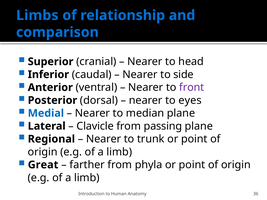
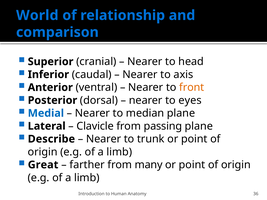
Limbs: Limbs -> World (37, 15)
side: side -> axis (183, 75)
front colour: purple -> orange (192, 88)
Regional: Regional -> Describe (51, 139)
phyla: phyla -> many (149, 165)
